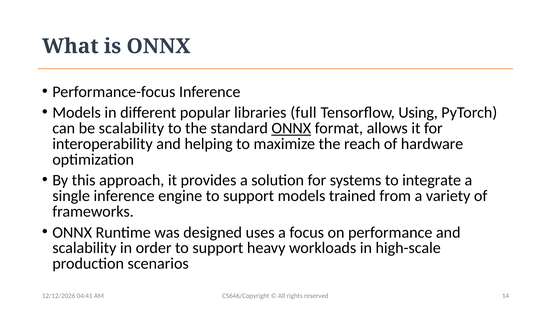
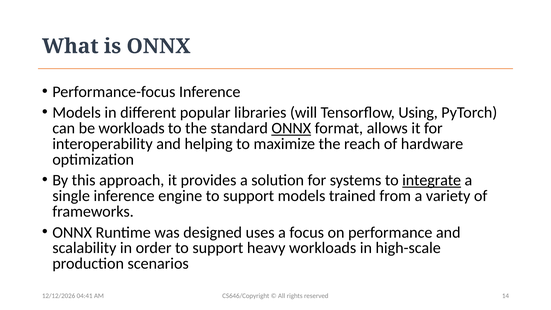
full: full -> will (304, 113)
be scalability: scalability -> workloads (132, 128)
integrate underline: none -> present (432, 180)
